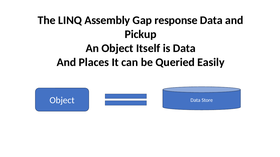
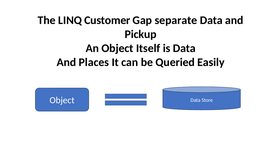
Assembly: Assembly -> Customer (107, 20)
response: response -> separate (176, 20)
